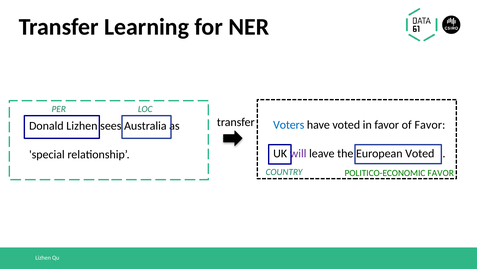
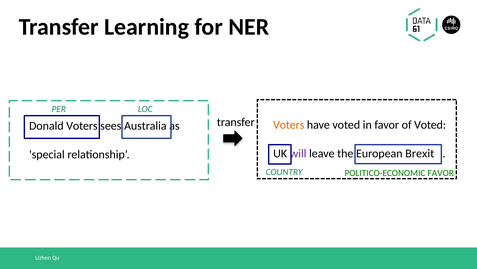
Voters colour: blue -> orange (289, 125)
of Favor: Favor -> Voted (430, 125)
Donald Lizhen: Lizhen -> Voters (82, 126)
European Voted: Voted -> Brexit (420, 153)
